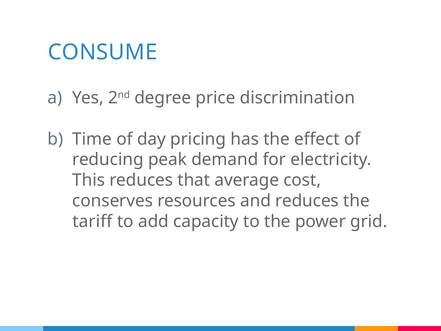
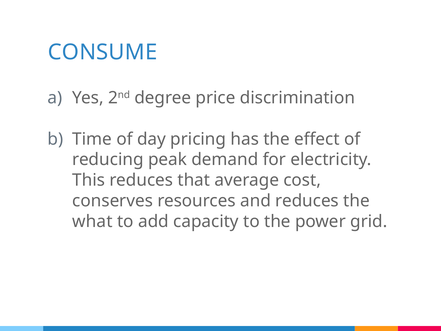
tariff: tariff -> what (92, 221)
